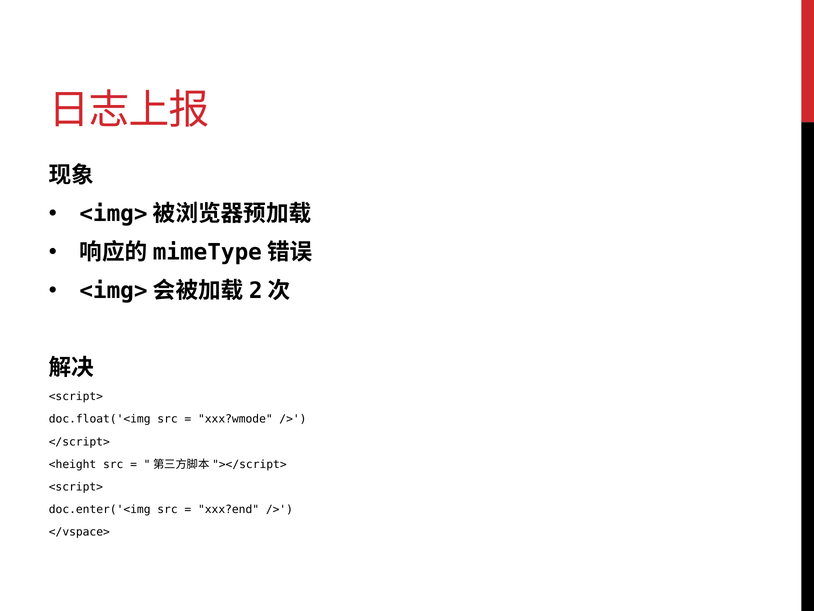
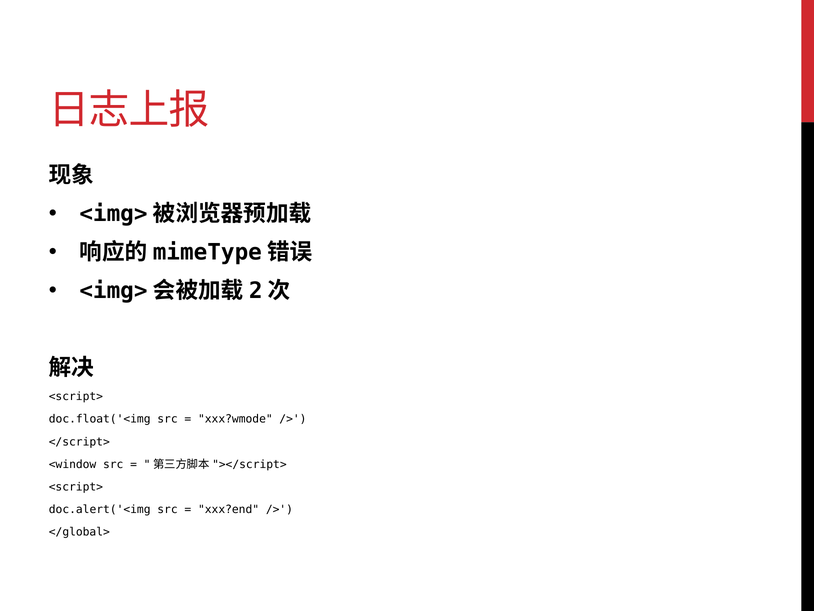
<height: <height -> <window (73, 464)
doc.enter('<img: doc.enter('<img -> doc.alert('<img (100, 509)
</vspace>: </vspace> -> </global> (79, 532)
